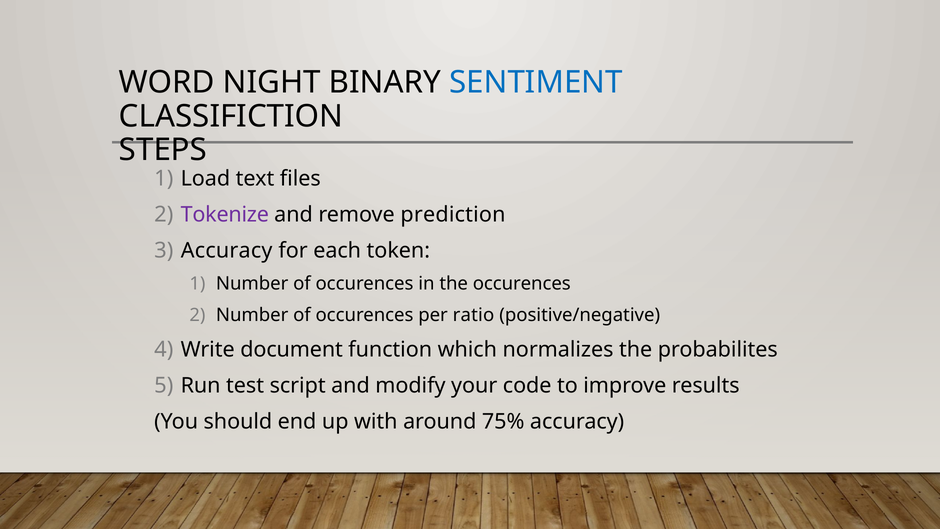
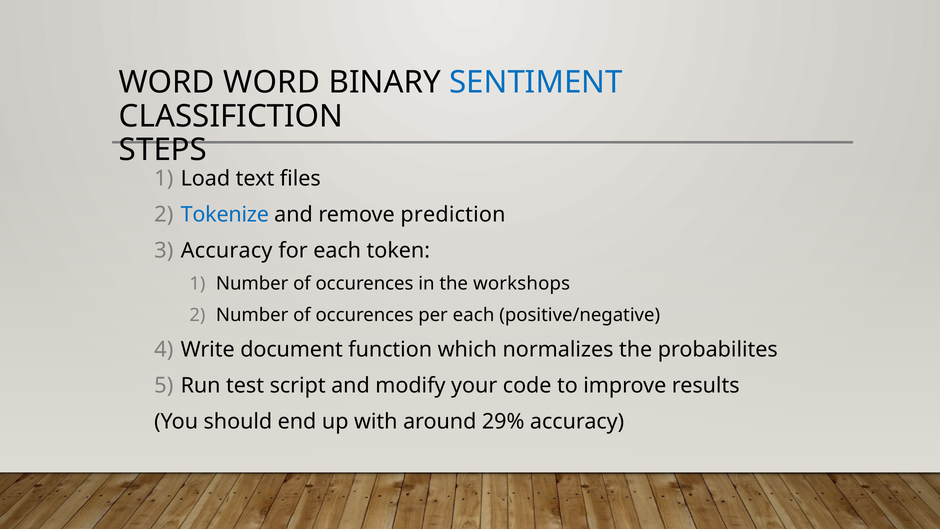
WORD NIGHT: NIGHT -> WORD (272, 82)
Tokenize colour: purple -> blue (225, 214)
the occurences: occurences -> workshops (522, 283)
per ratio: ratio -> each (474, 315)
75%: 75% -> 29% (503, 421)
